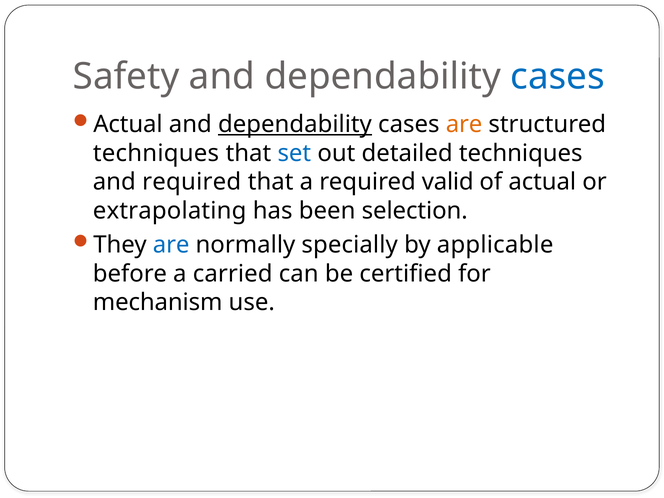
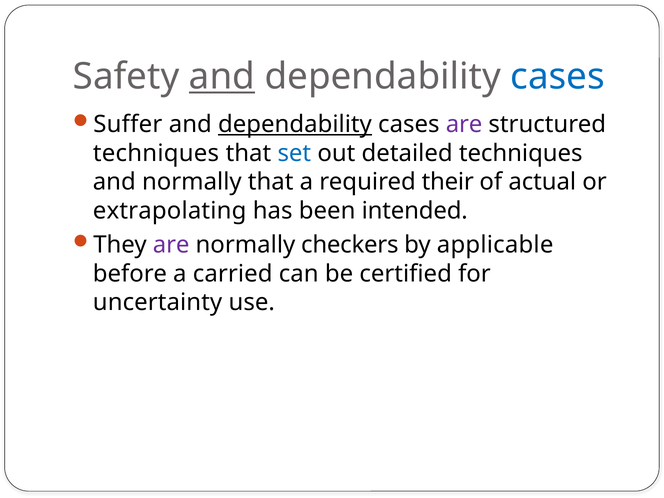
and underline: none -> present (222, 77)
Actual: Actual -> Suffer (128, 124)
are colour: orange -> purple (464, 124)
and required: required -> normally (192, 182)
valid: valid -> their (448, 182)
selection: selection -> intended (415, 211)
are colour: blue -> purple (171, 245)
specially: specially -> checkers (350, 245)
mechanism: mechanism -> uncertainty (158, 302)
